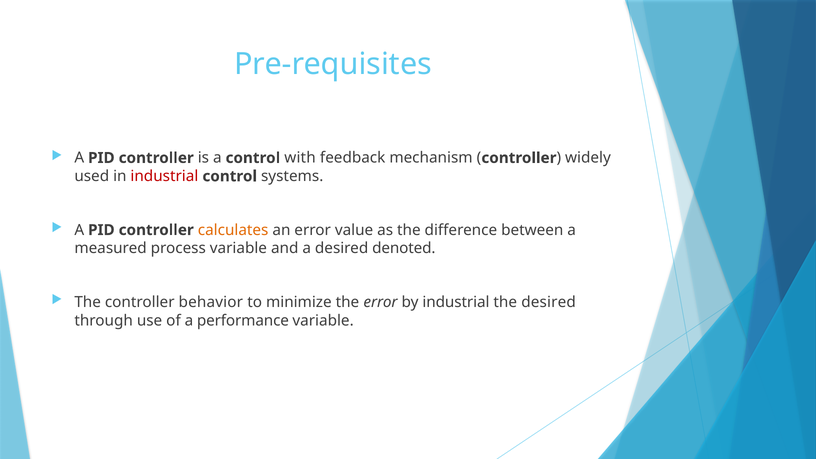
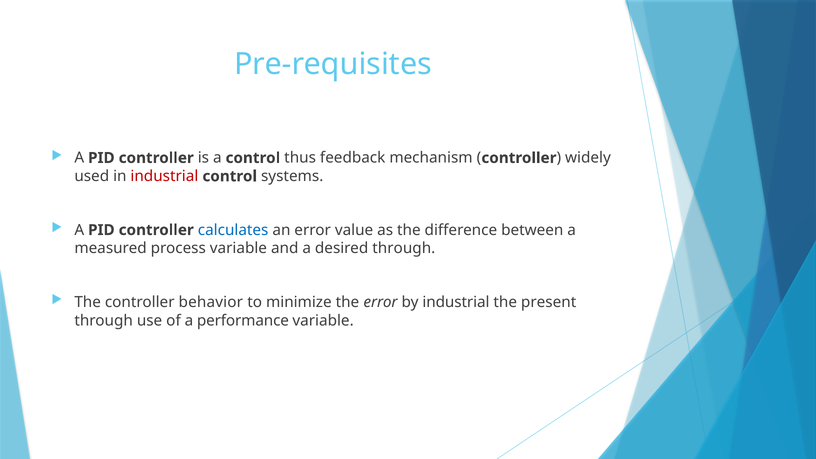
with: with -> thus (300, 158)
calculates colour: orange -> blue (233, 230)
desired denoted: denoted -> through (404, 248)
the desired: desired -> present (549, 302)
